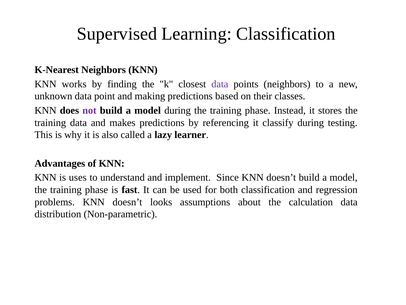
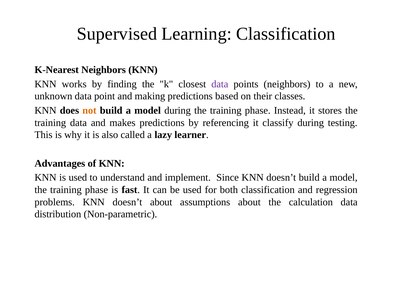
not colour: purple -> orange (89, 110)
is uses: uses -> used (78, 177)
doesn’t looks: looks -> about (161, 202)
